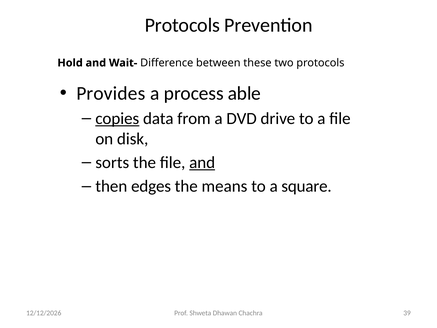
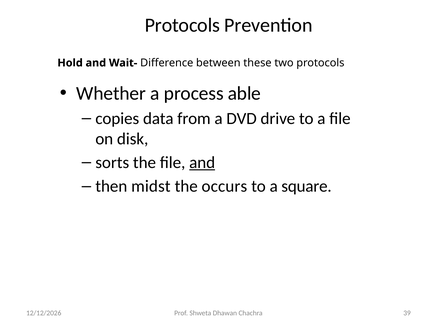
Provides: Provides -> Whether (111, 93)
copies underline: present -> none (117, 118)
edges: edges -> midst (151, 186)
means: means -> occurs (224, 186)
